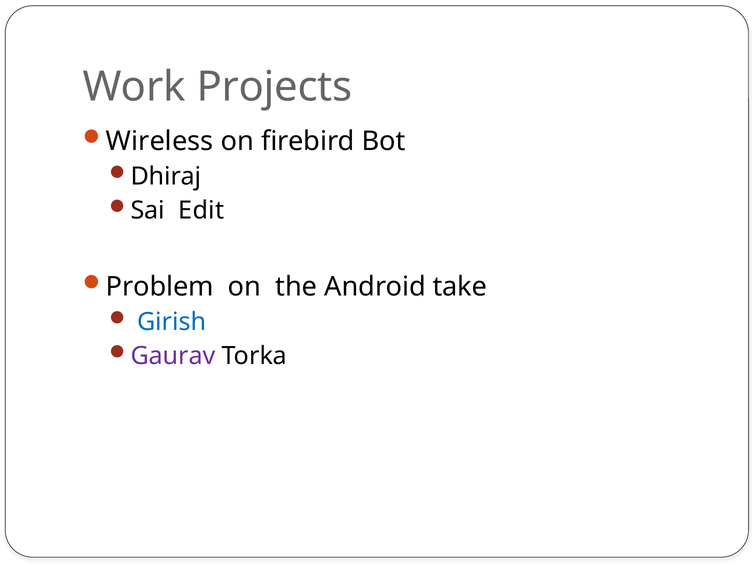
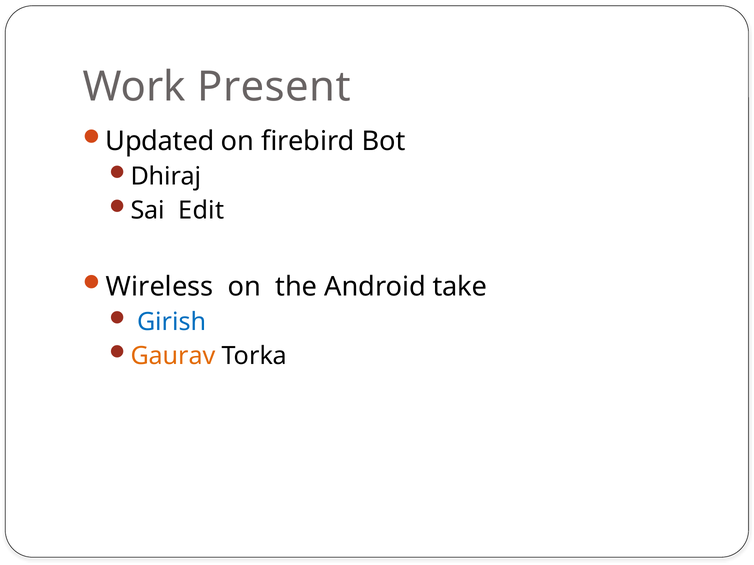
Projects: Projects -> Present (274, 87)
Wireless: Wireless -> Updated (160, 141)
Problem: Problem -> Wireless (160, 287)
Gaurav colour: purple -> orange (173, 356)
